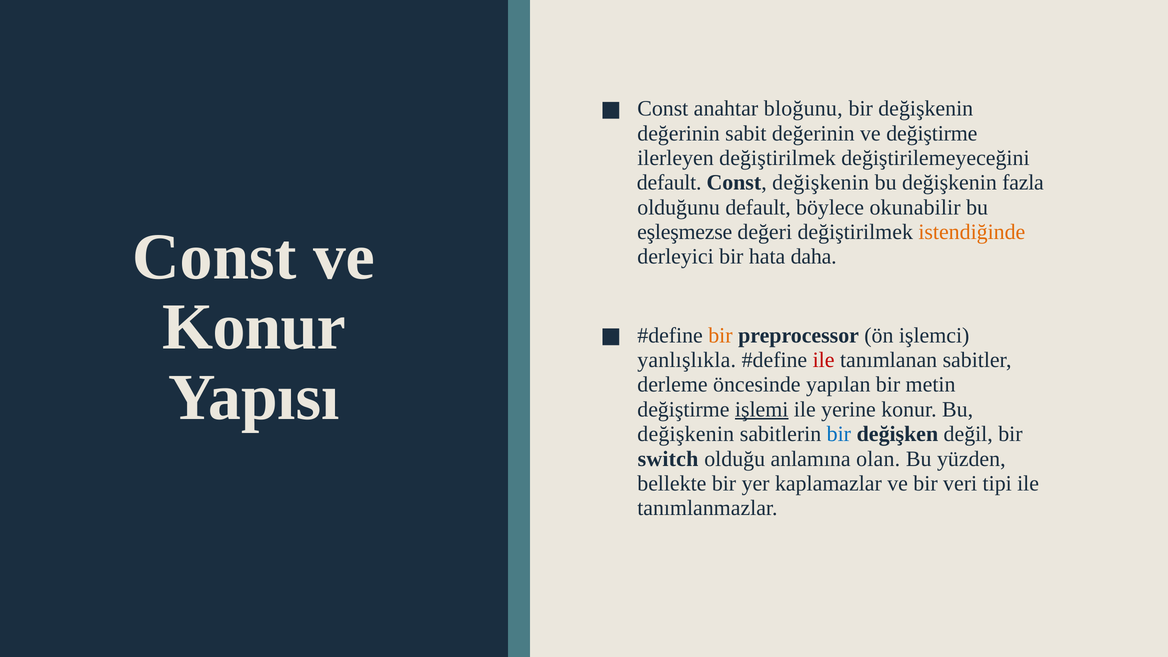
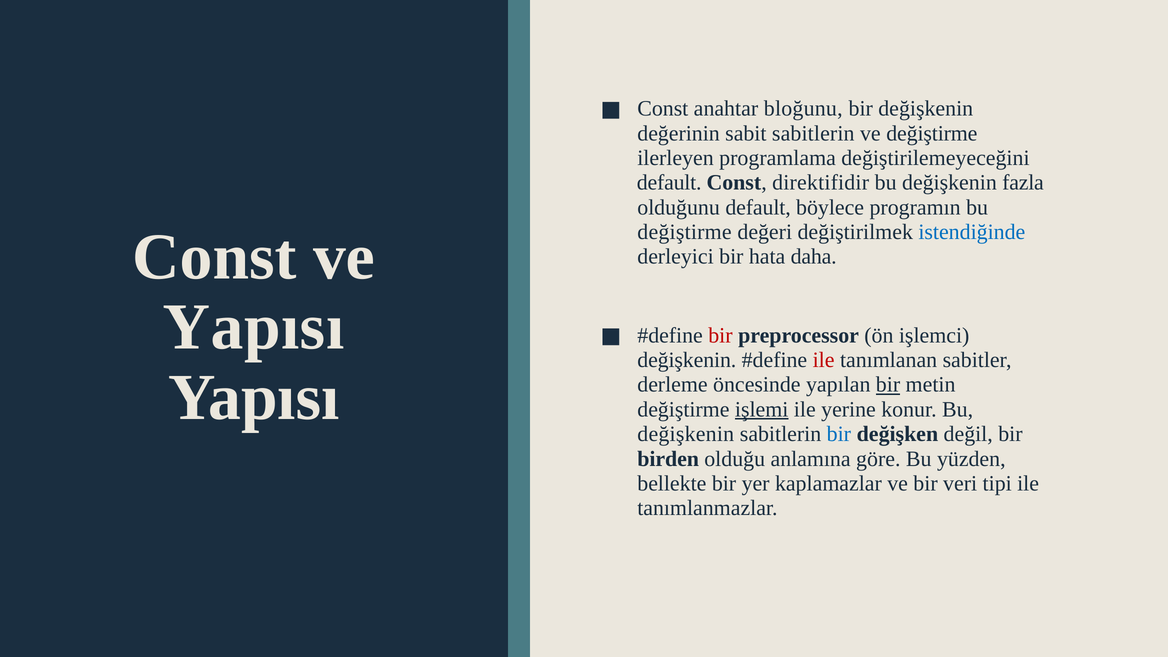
sabit değerinin: değerinin -> sabitlerin (813, 133)
ilerleyen değiştirilmek: değiştirilmek -> programlama (778, 158)
Const değişkenin: değişkenin -> direktifidir (821, 183)
okunabilir: okunabilir -> programın (915, 207)
eşleşmezse: eşleşmezse -> değiştirme (685, 232)
istendiğinde colour: orange -> blue (972, 232)
Konur: Konur -> Yapısı (253, 327)
bir colour: orange -> red (720, 335)
yanlışlıkla: yanlışlıkla -> değişkenin (687, 360)
bir underline: none -> present (888, 385)
switch: switch -> birden (668, 459)
olan: olan -> göre (878, 459)
